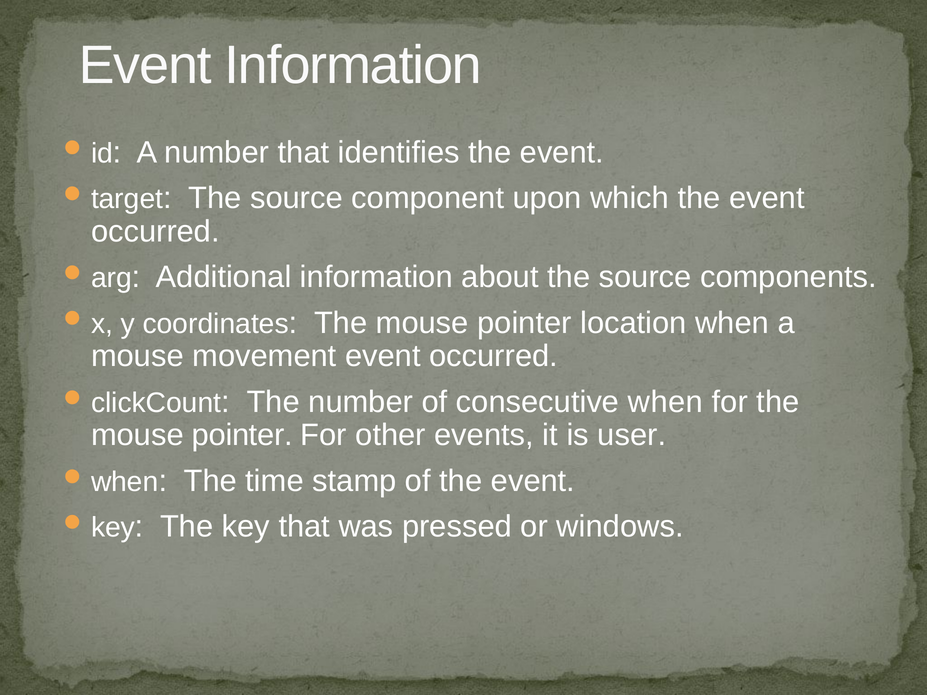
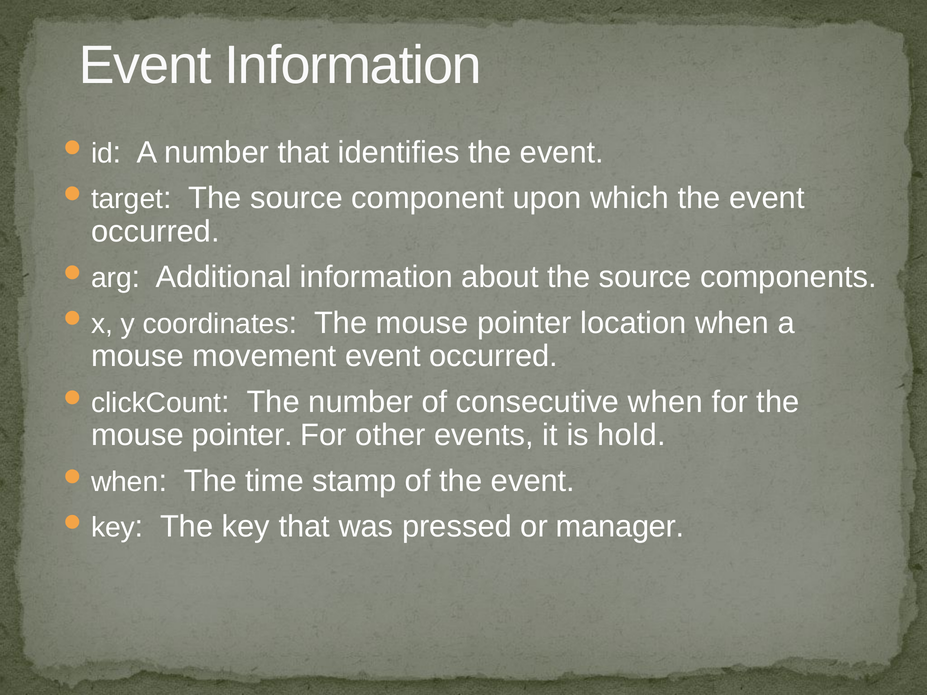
user: user -> hold (632, 435)
windows: windows -> manager (620, 527)
